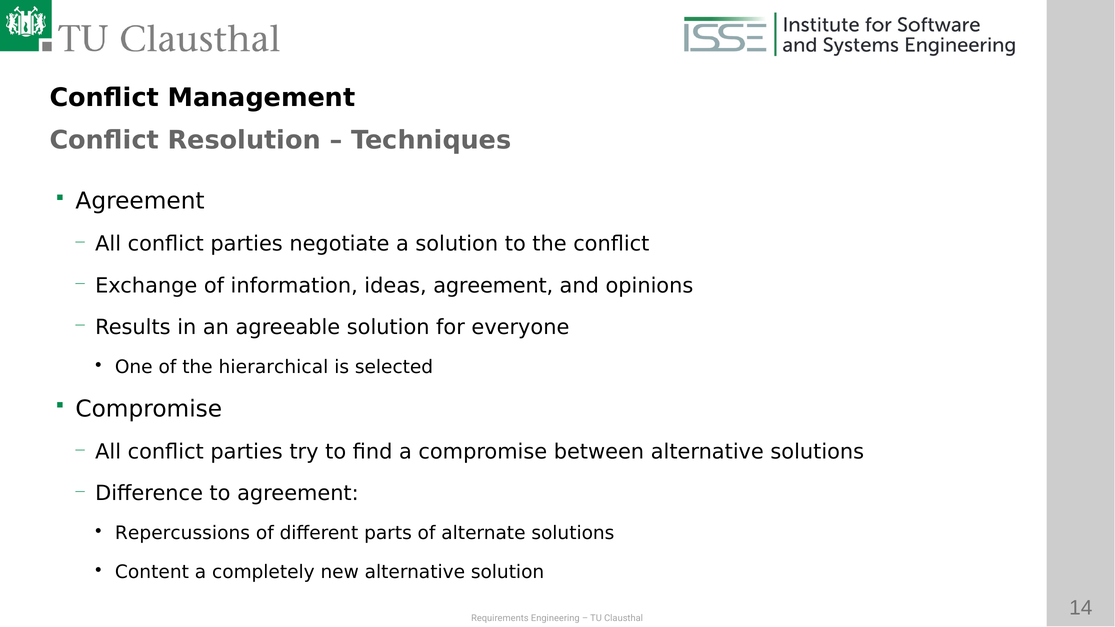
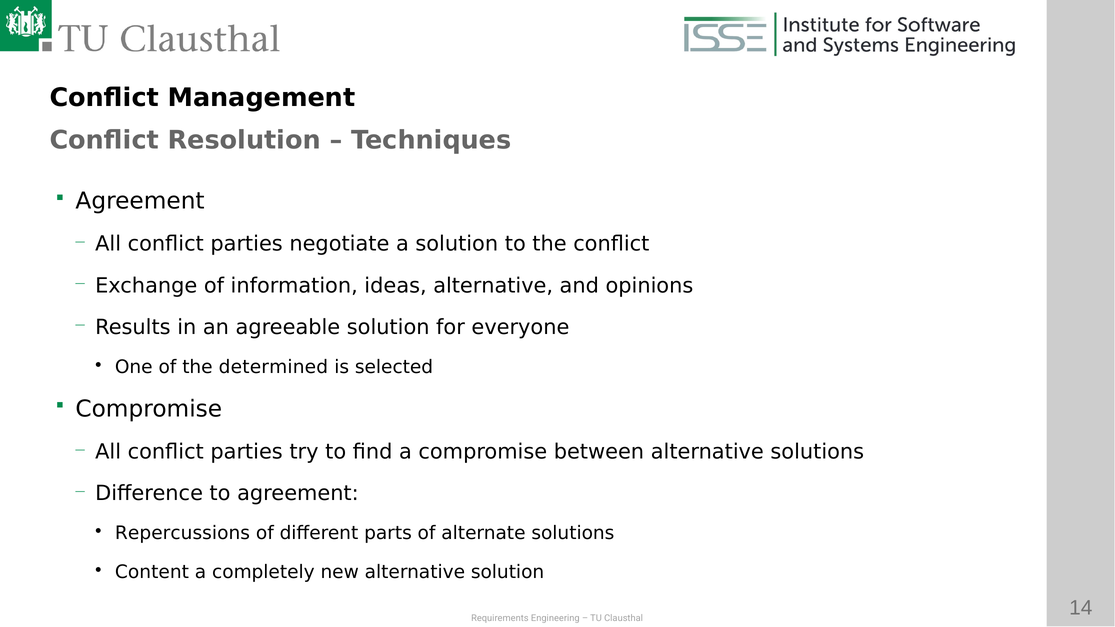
ideas agreement: agreement -> alternative (493, 286)
hierarchical: hierarchical -> determined (273, 367)
